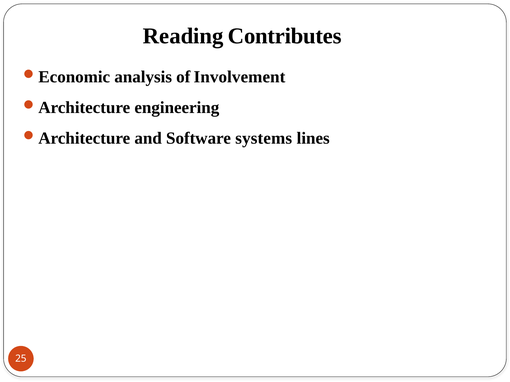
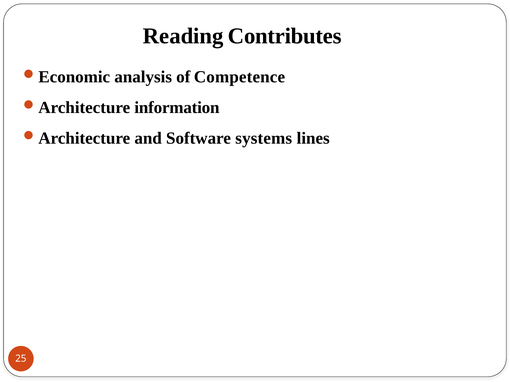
Involvement: Involvement -> Competence (239, 77)
engineering: engineering -> information (177, 108)
